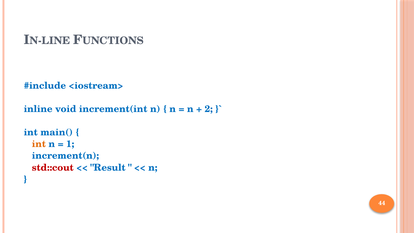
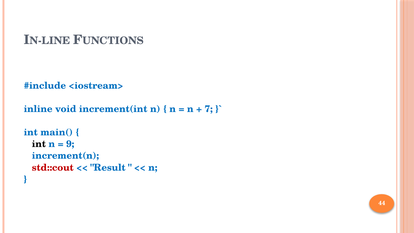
2: 2 -> 7 (209, 109)
int colour: orange -> black (39, 144)
1: 1 -> 9 (70, 144)
